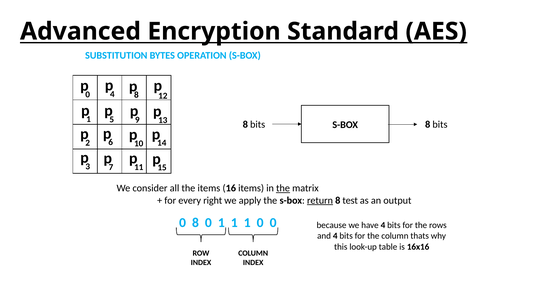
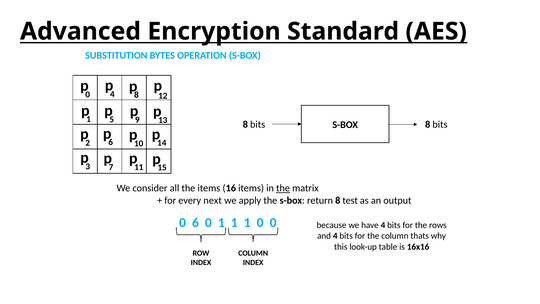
right: right -> next (213, 200)
return underline: present -> none (320, 200)
0 8: 8 -> 6 (195, 223)
